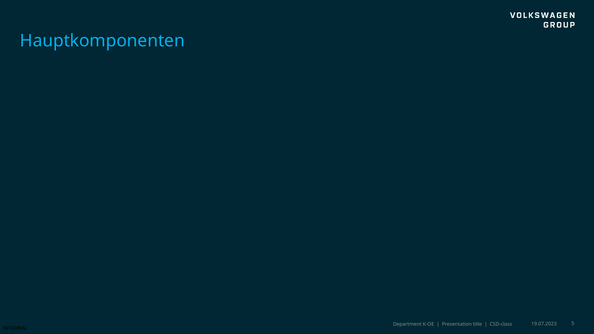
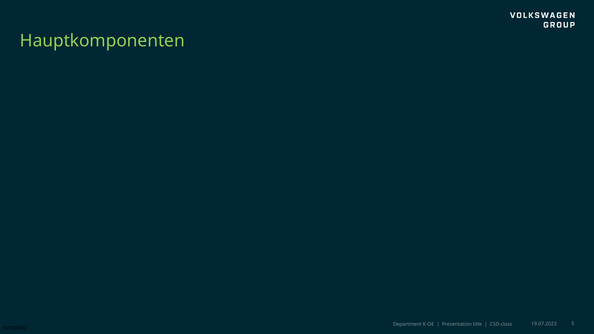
Hauptkomponenten colour: light blue -> light green (102, 41)
